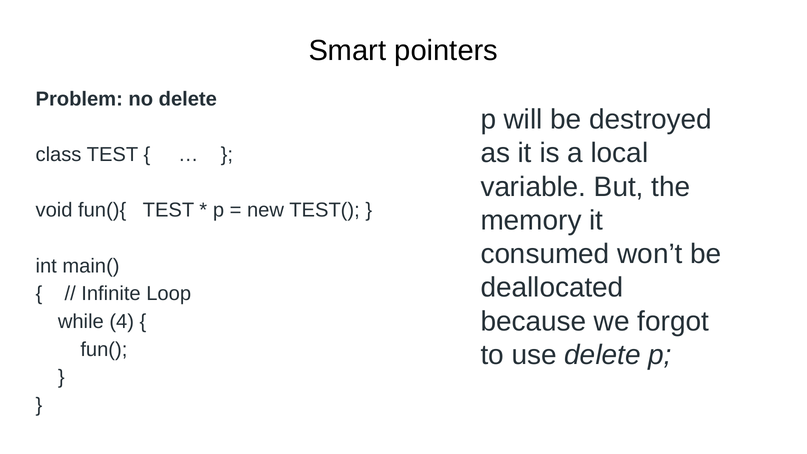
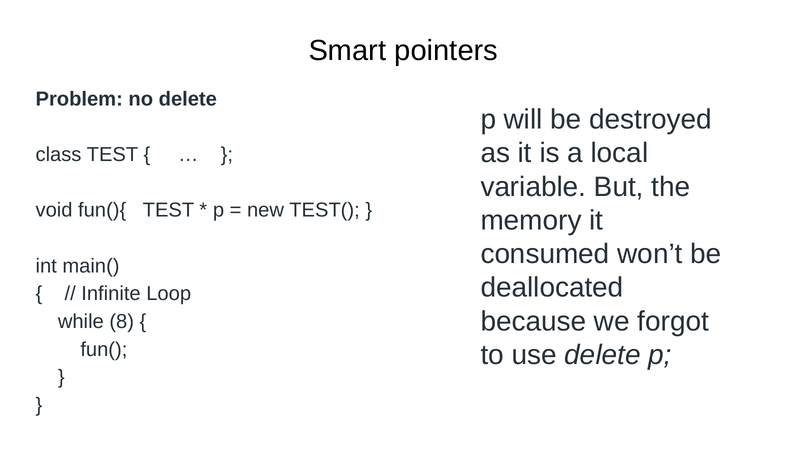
4: 4 -> 8 (122, 322)
